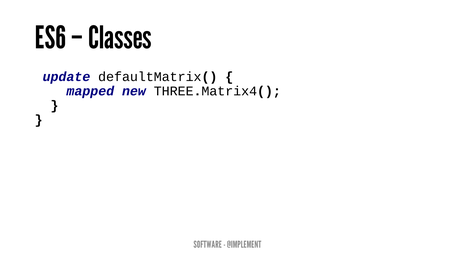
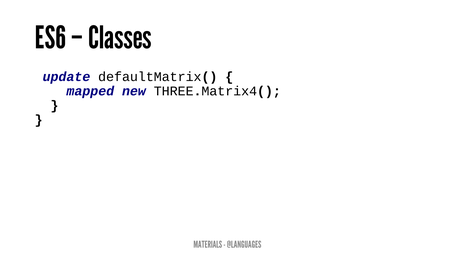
SOFTWARE: SOFTWARE -> MATERIALS (208, 245)
@IMPLEMENT: @IMPLEMENT -> @LANGUAGES (244, 245)
